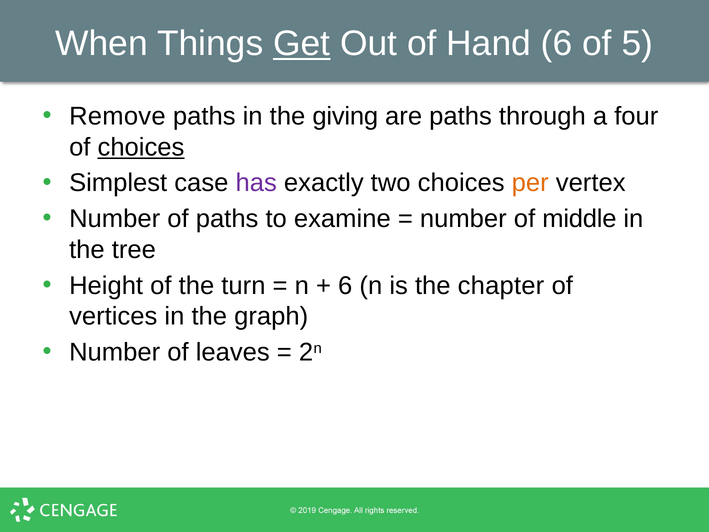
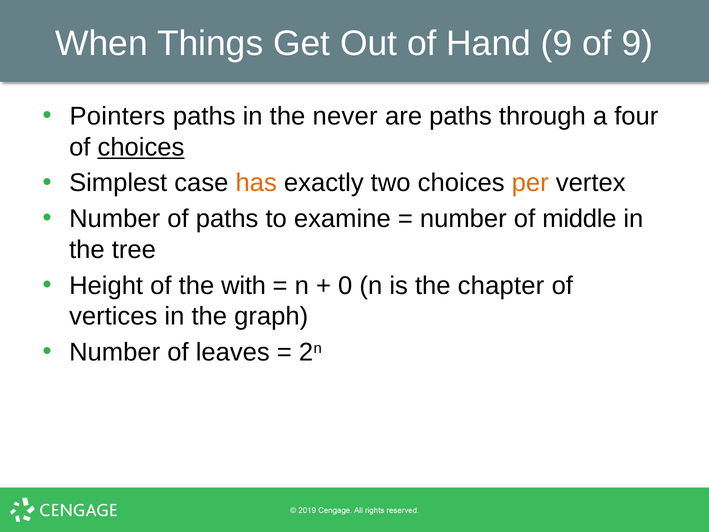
Get underline: present -> none (302, 44)
Hand 6: 6 -> 9 (557, 44)
of 5: 5 -> 9 (637, 44)
Remove: Remove -> Pointers (117, 116)
giving: giving -> never (345, 116)
has colour: purple -> orange (256, 183)
turn: turn -> with (244, 285)
6: 6 -> 0 (345, 285)
